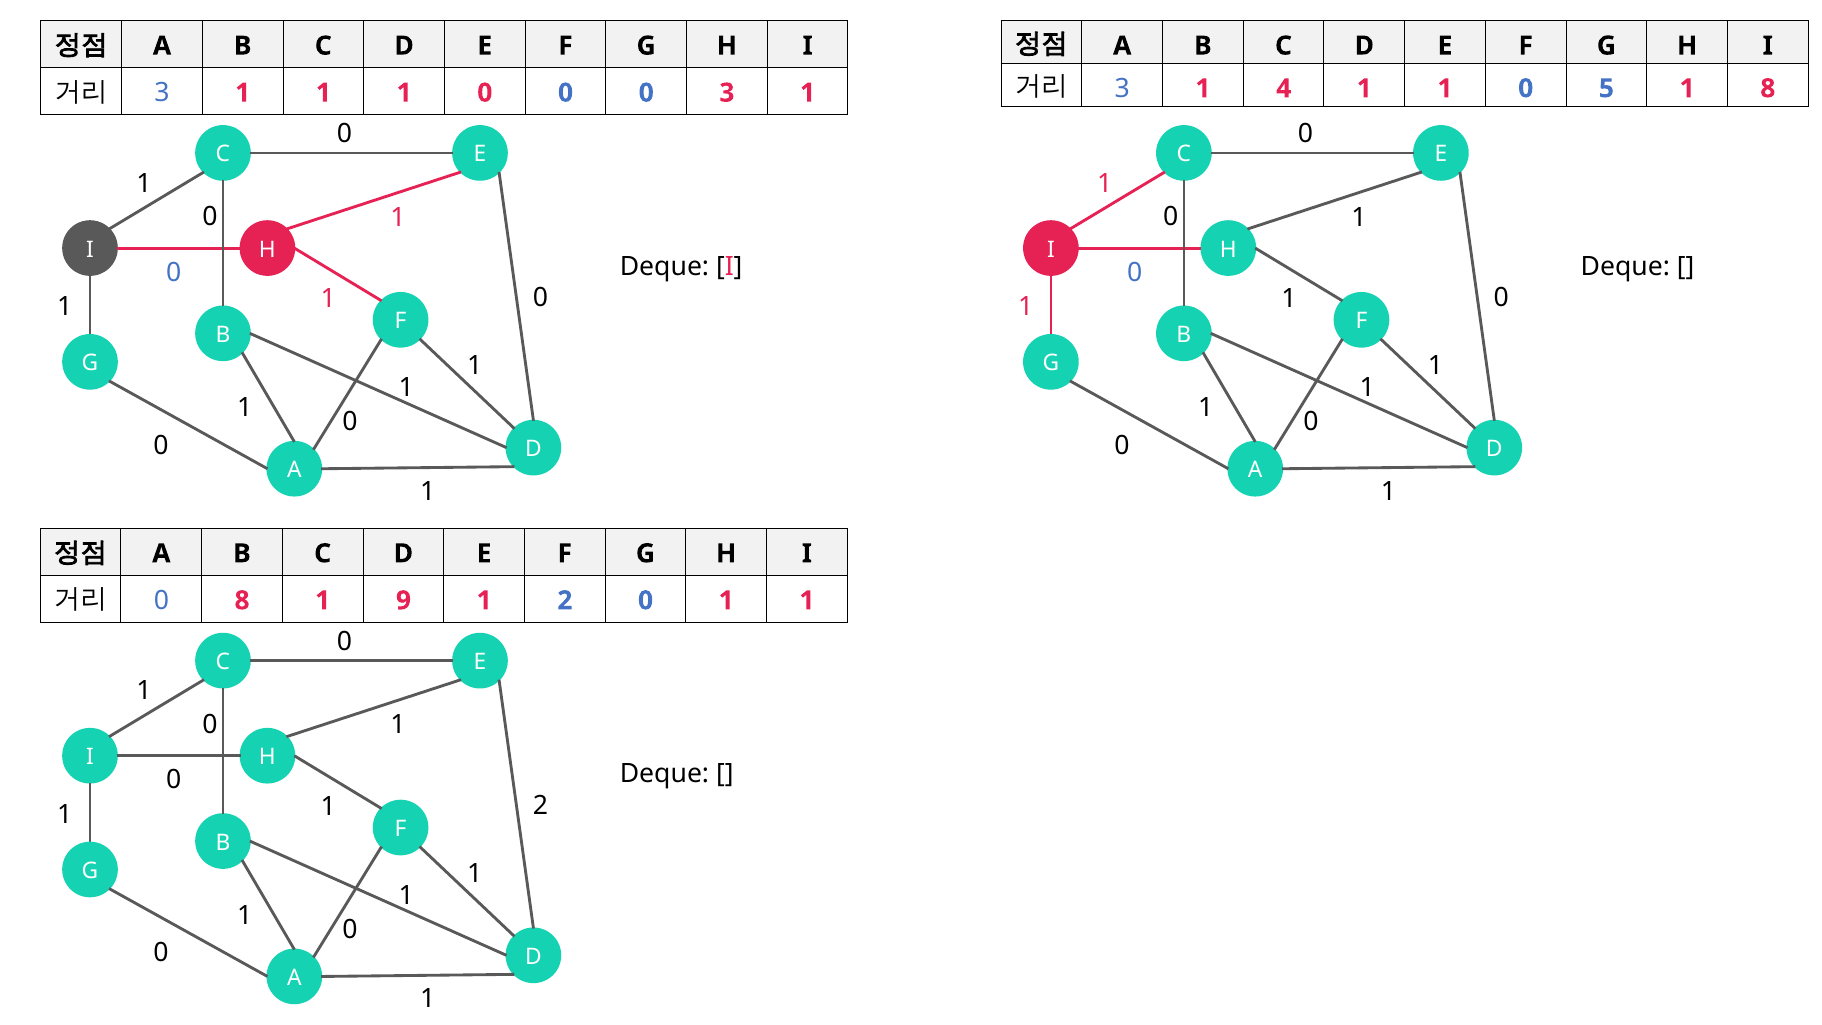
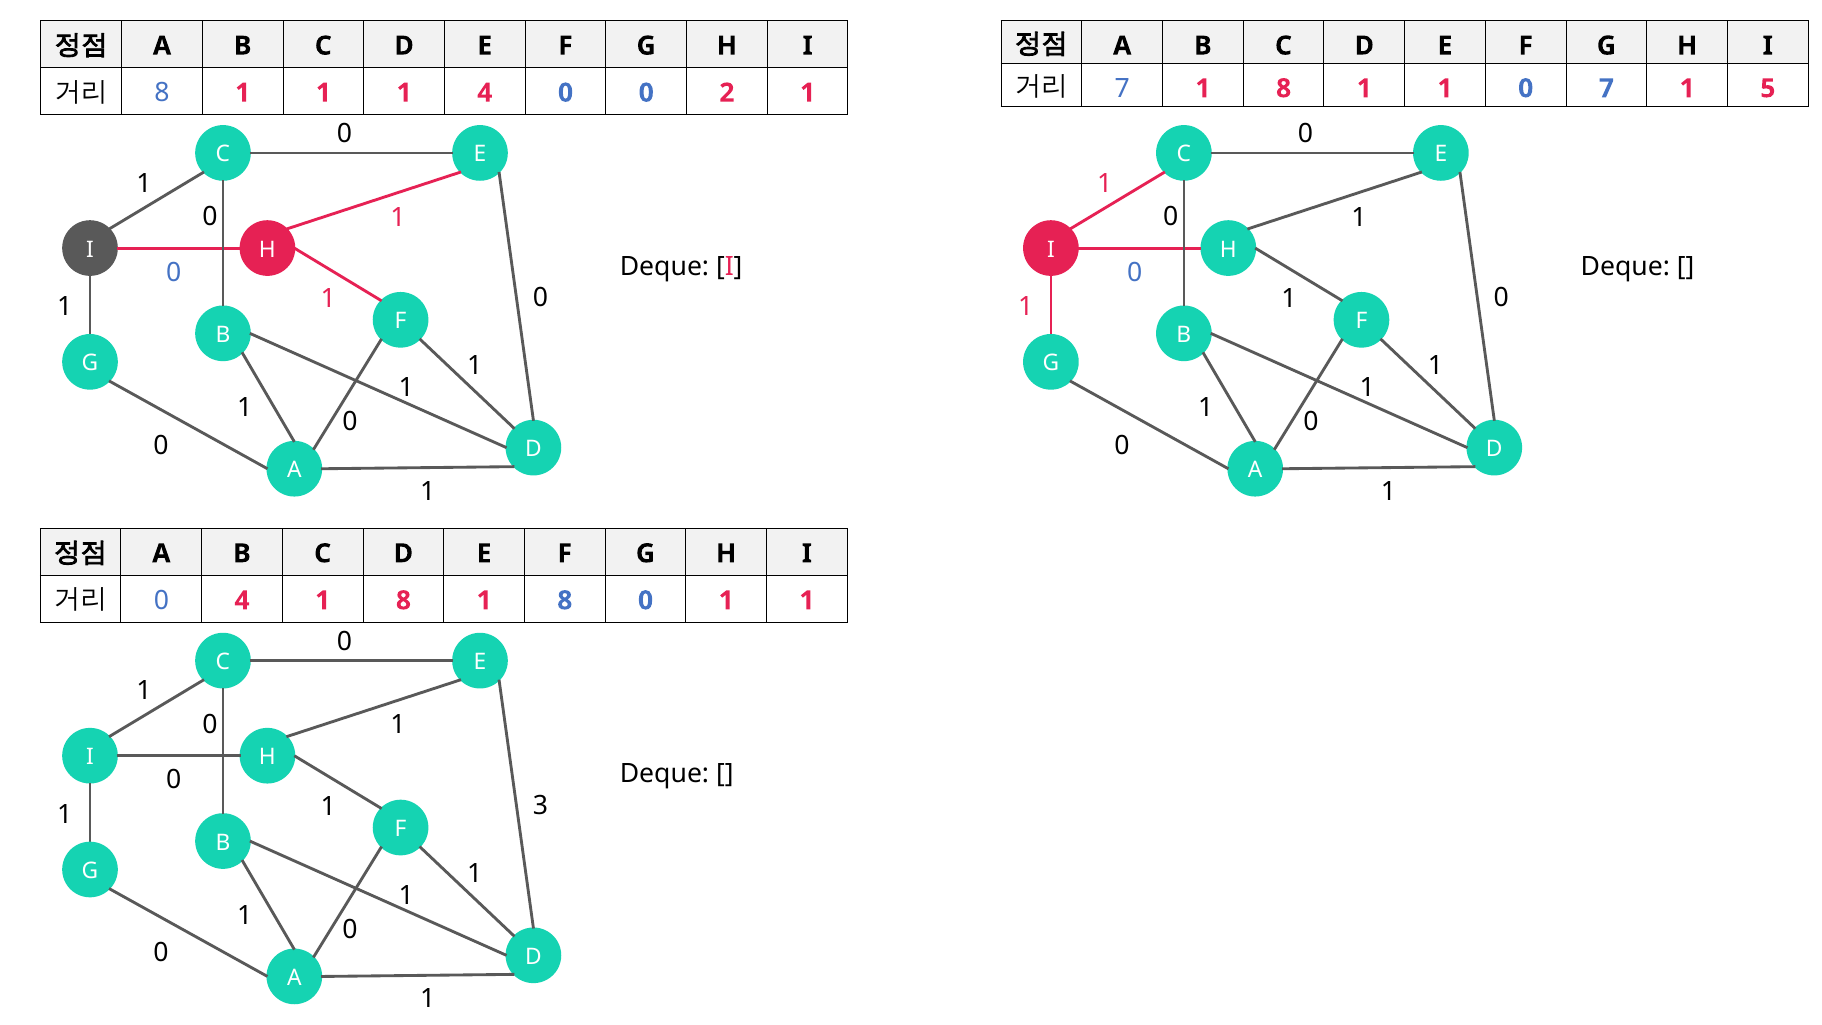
3: 3 -> 7 (1122, 88)
4: 4 -> 8 (1284, 88)
0 5: 5 -> 7 (1606, 88)
1 8: 8 -> 5 (1768, 88)
3: 3 -> 8 (162, 93)
0: 0 -> 4 (485, 93)
0 3: 3 -> 2 (727, 93)
0 8: 8 -> 4 (242, 601)
9: 9 -> 8 (403, 601)
2: 2 -> 8 (565, 601)
2: 2 -> 3 (540, 806)
